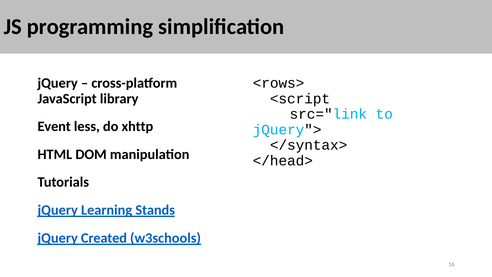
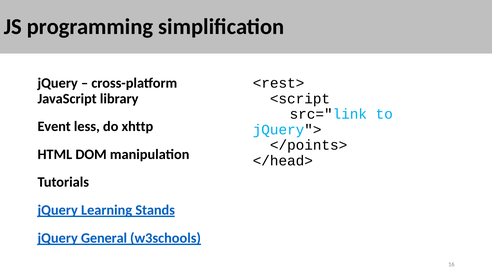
<rows>: <rows> -> <rest> (279, 83)
</syntax>: </syntax> -> </points> (309, 145)
Created: Created -> General (104, 238)
